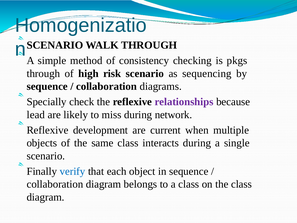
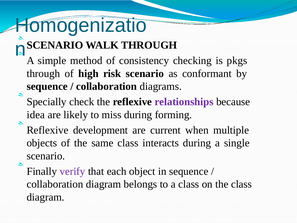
sequencing: sequencing -> conformant (207, 73)
lead: lead -> idea (36, 115)
network: network -> forming (173, 115)
verify colour: blue -> purple (73, 171)
